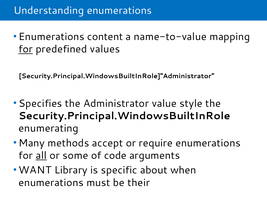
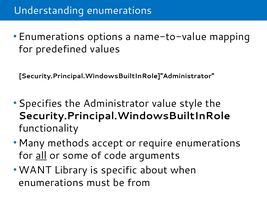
content: content -> options (105, 37)
for underline: present -> none (26, 49)
enumerating: enumerating -> functionality (48, 128)
their: their -> from (139, 183)
